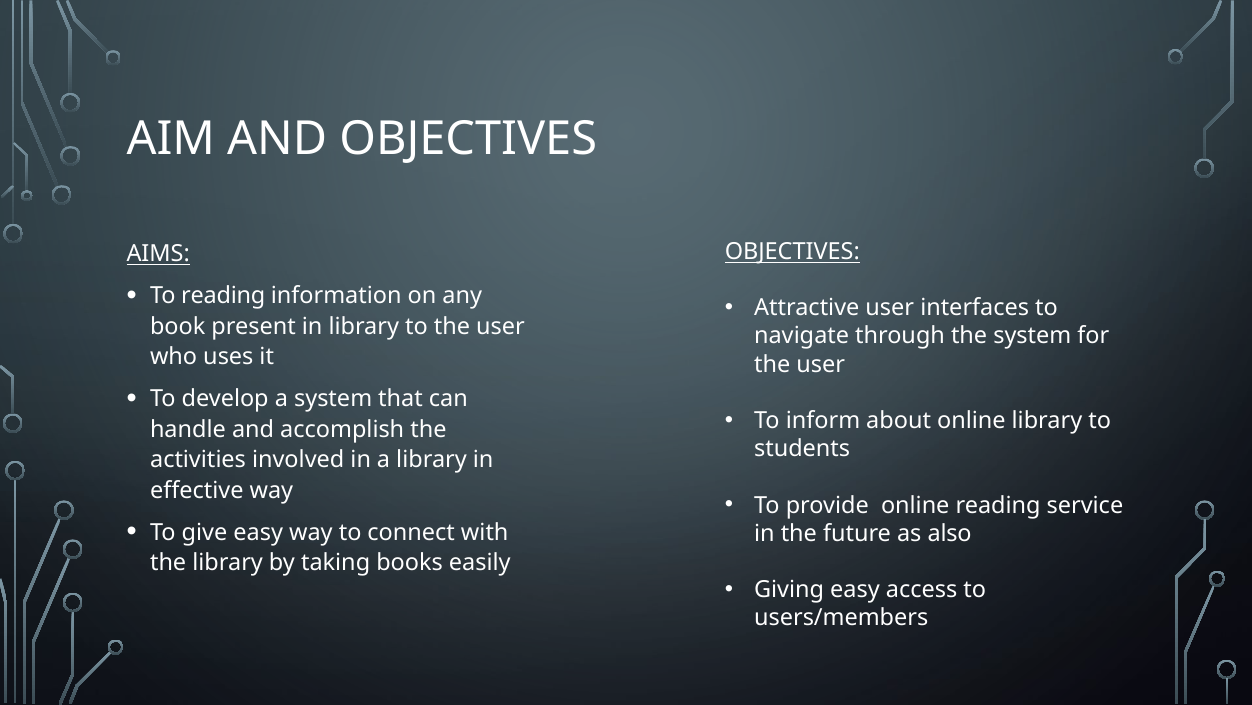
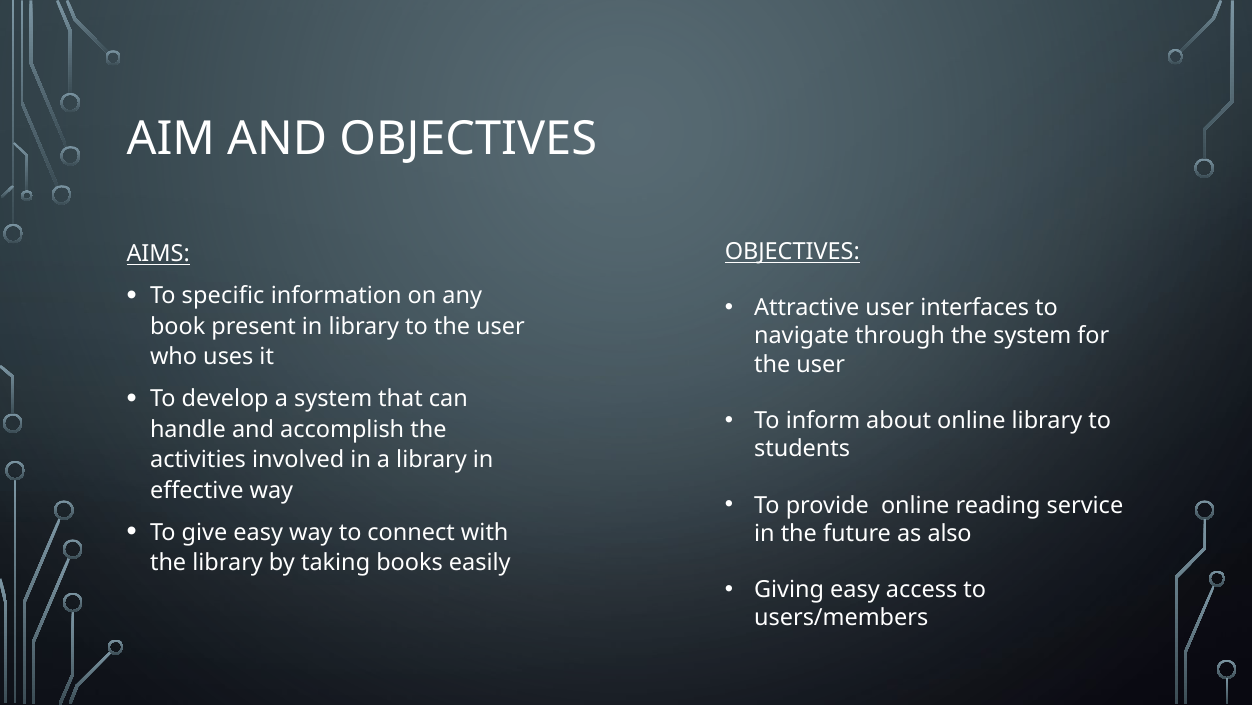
To reading: reading -> specific (223, 296)
